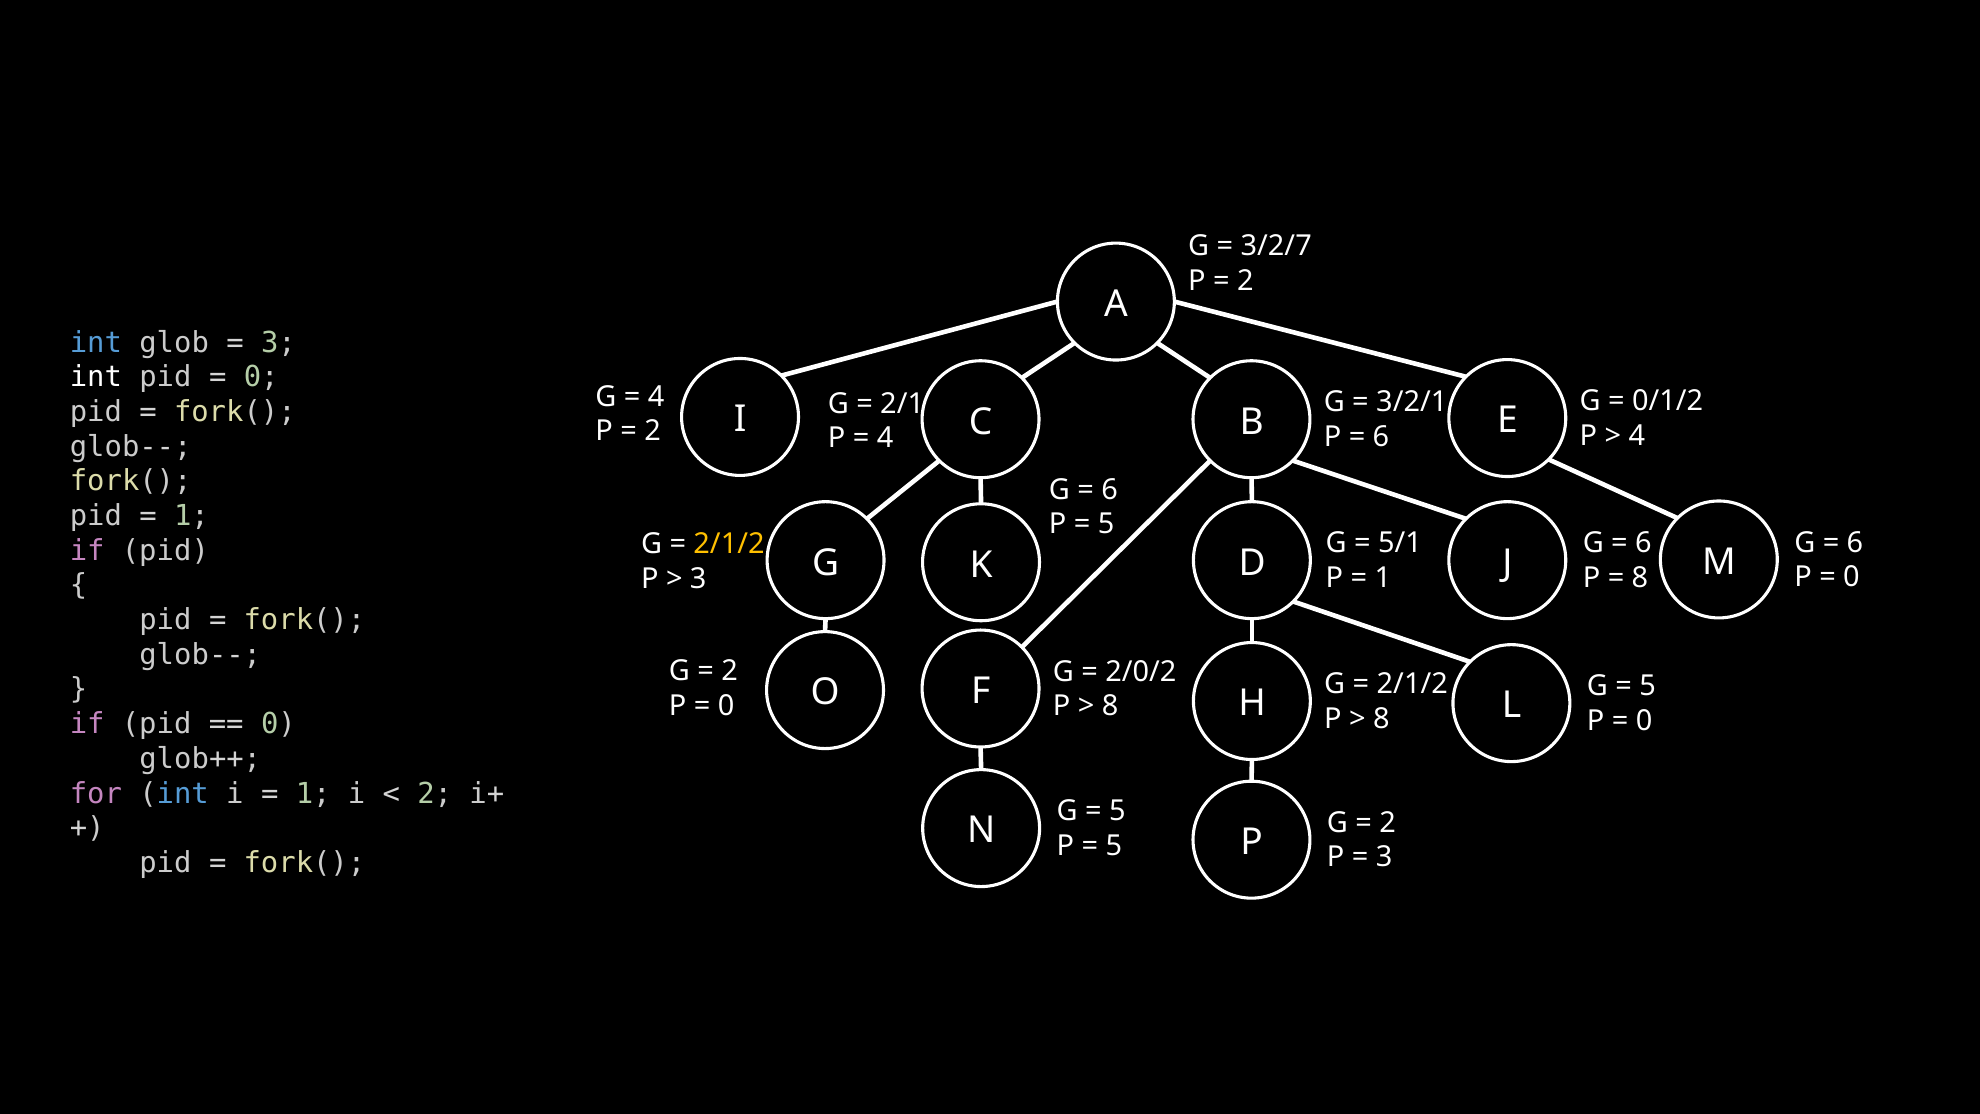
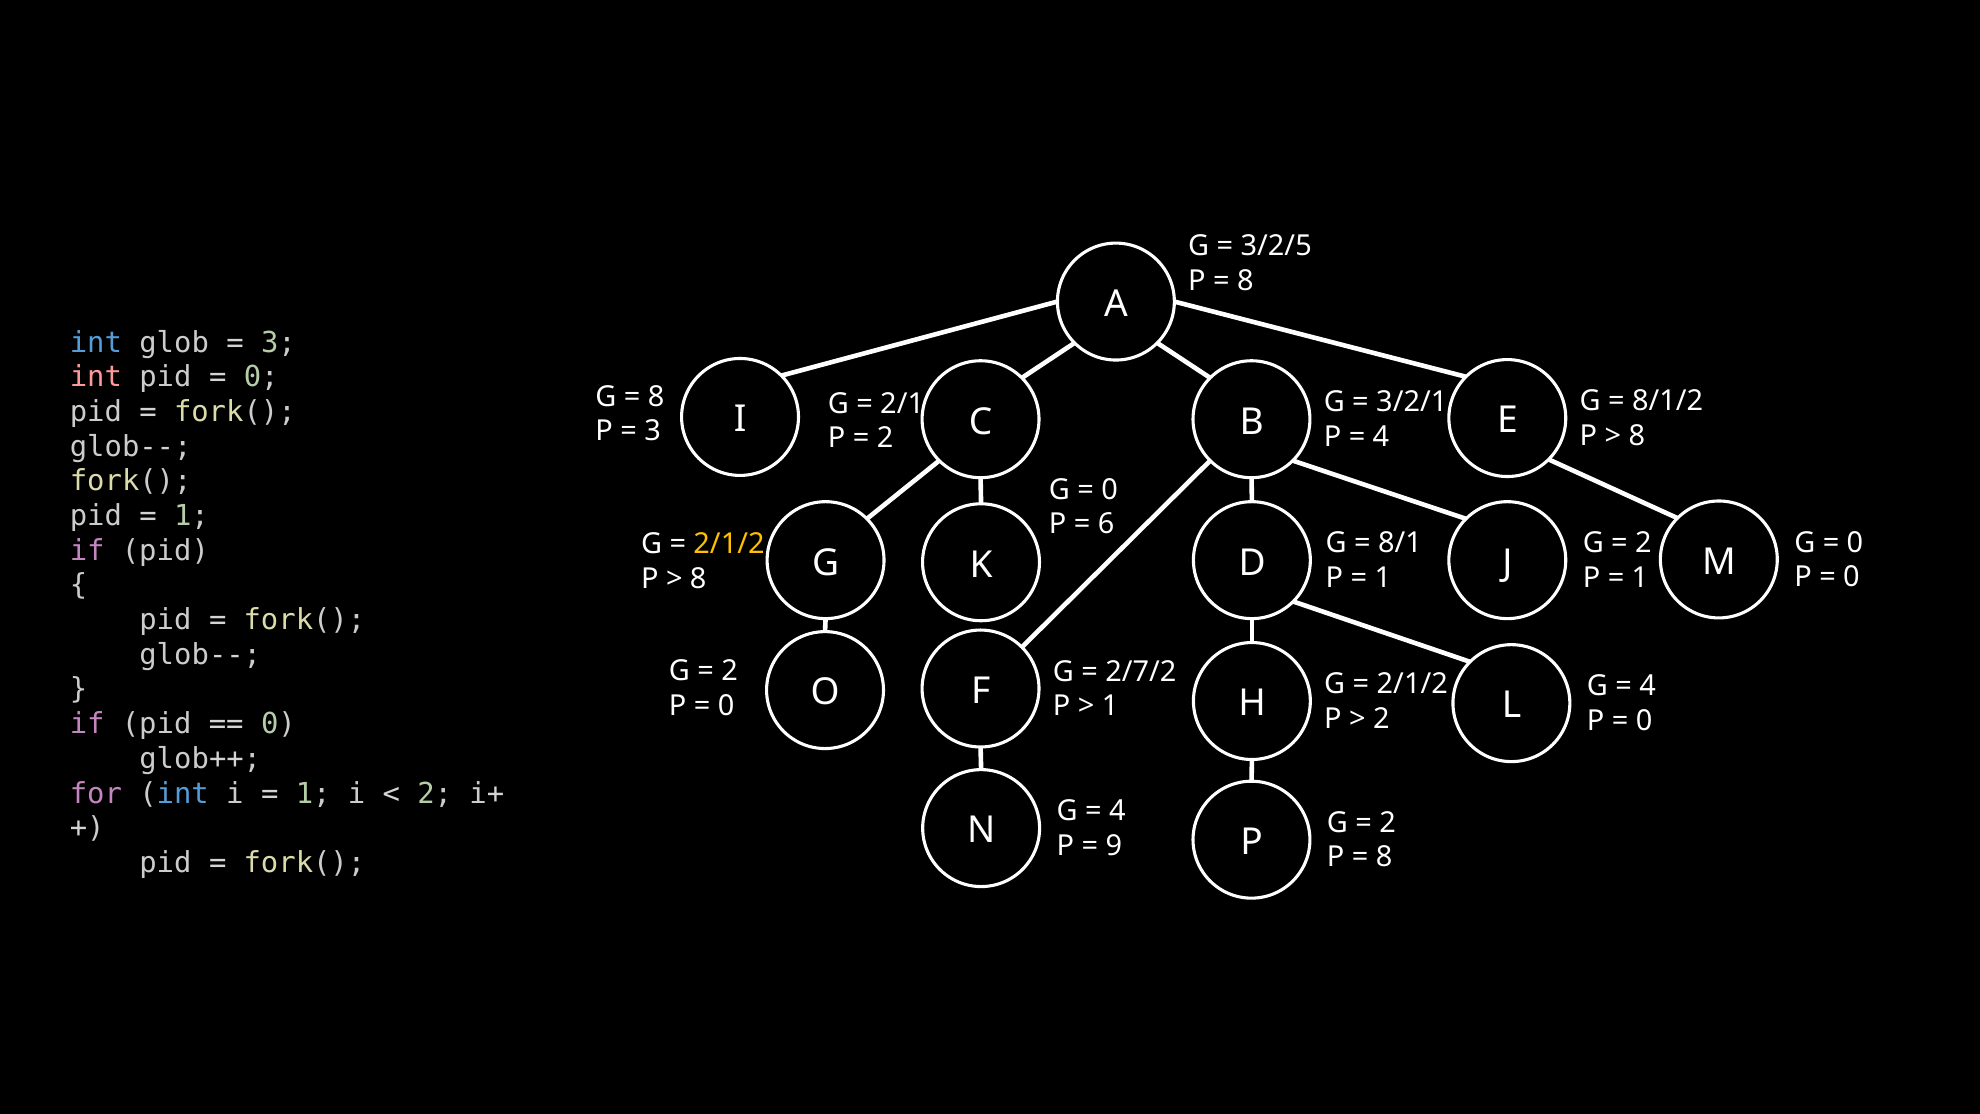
3/2/7: 3/2/7 -> 3/2/5 (1276, 246)
2: 2 -> 8 (1245, 281)
int colour: white -> pink (96, 377)
4: 4 -> 8 (656, 397)
0/1/2: 0/1/2 -> 8/1/2 (1668, 401)
2: 2 -> 3 (653, 431)
4: 4 -> 8 (1637, 436)
6: 6 -> 4 (1381, 437)
4: 4 -> 2 (885, 438)
6: 6 -> 0 (1110, 490)
5: 5 -> 6 (1106, 524)
6: 6 -> 0 (1855, 542)
5/1: 5/1 -> 8/1 (1400, 543)
6: 6 -> 2 (1643, 543)
8: 8 -> 1 (1640, 578)
3: 3 -> 8 (698, 579)
2/0/2: 2/0/2 -> 2/7/2 (1141, 671)
5: 5 -> 4 (1648, 686)
8: 8 -> 1 (1110, 706)
8: 8 -> 2 (1381, 719)
5: 5 -> 4 (1117, 811)
5: 5 -> 9 (1114, 846)
3: 3 -> 8 (1384, 857)
